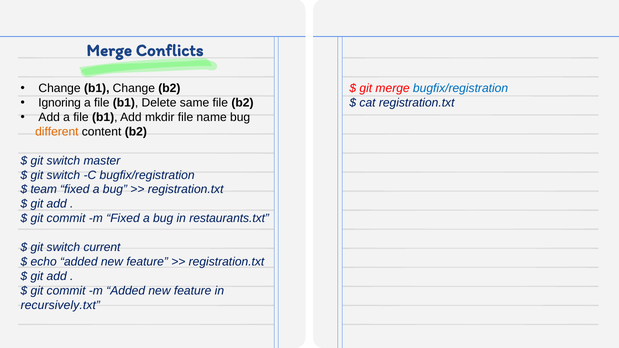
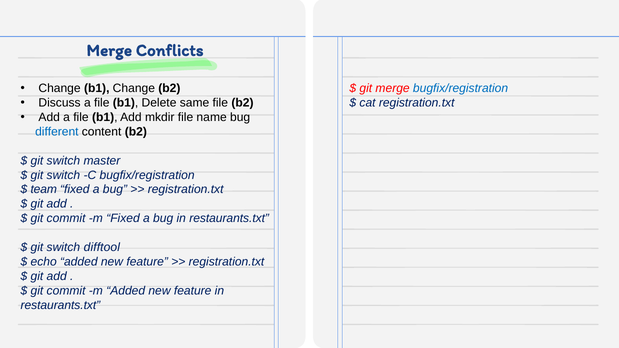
Ignoring: Ignoring -> Discuss (60, 103)
different colour: orange -> blue (57, 132)
current: current -> difftool (102, 247)
recursively.txt: recursively.txt -> restaurants.txt (60, 305)
